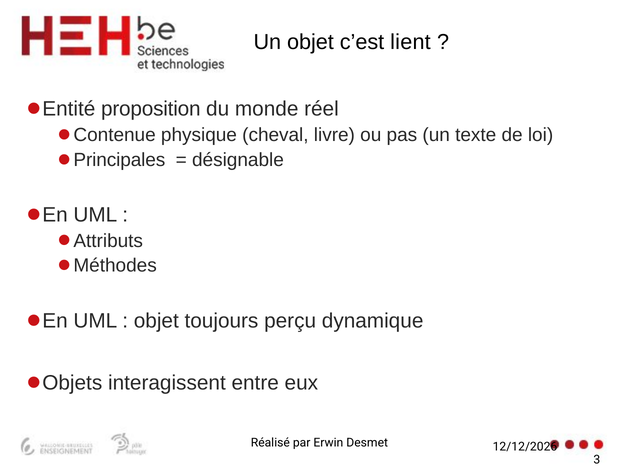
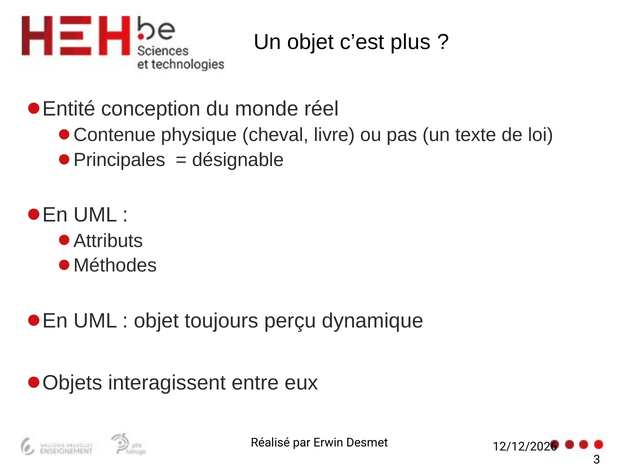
lient: lient -> plus (410, 42)
proposition: proposition -> conception (151, 109)
